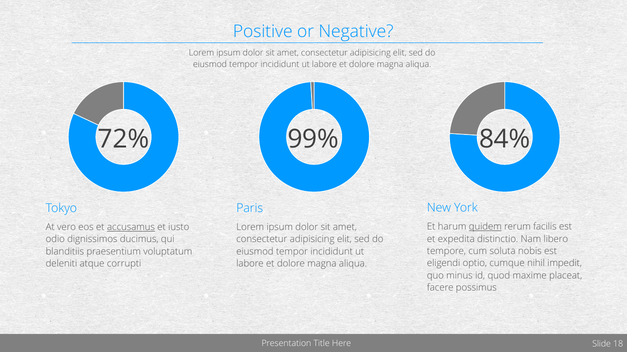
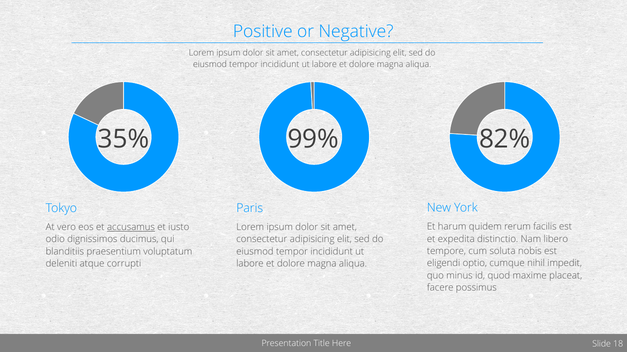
72%: 72% -> 35% (124, 139)
84%: 84% -> 82% (505, 139)
quidem underline: present -> none (485, 227)
